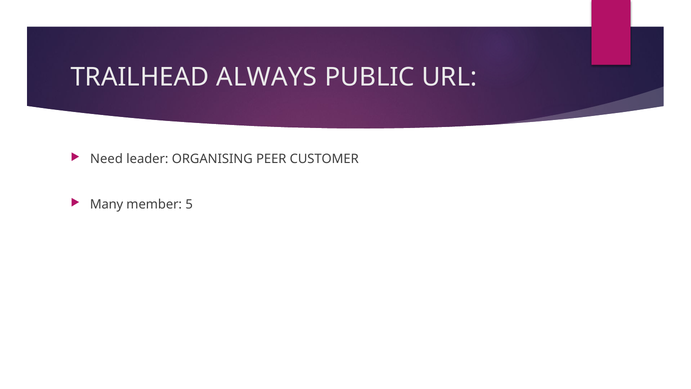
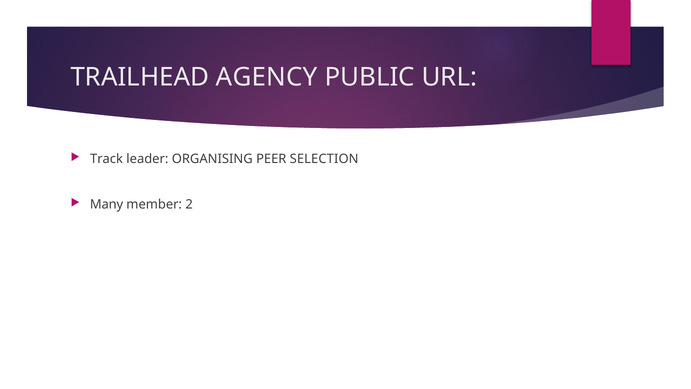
ALWAYS: ALWAYS -> AGENCY (267, 77)
Need: Need -> Track (107, 159)
CUSTOMER: CUSTOMER -> SELECTION (324, 159)
5: 5 -> 2 (189, 204)
